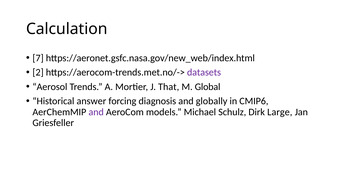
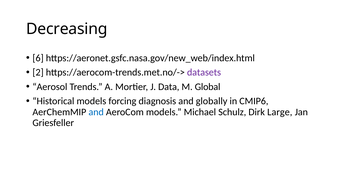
Calculation: Calculation -> Decreasing (67, 29)
7: 7 -> 6 (38, 58)
That: That -> Data (169, 87)
Historical answer: answer -> models (91, 101)
and colour: purple -> blue (96, 112)
